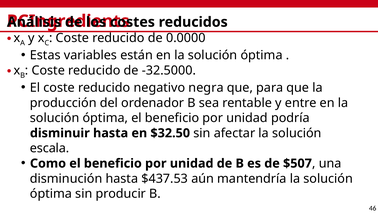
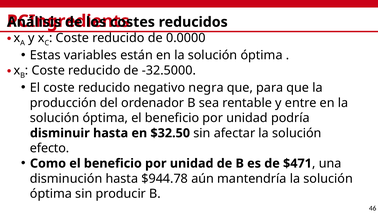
escala: escala -> efecto (50, 148)
$507: $507 -> $471 (297, 163)
$437.53: $437.53 -> $944.78 (165, 178)
